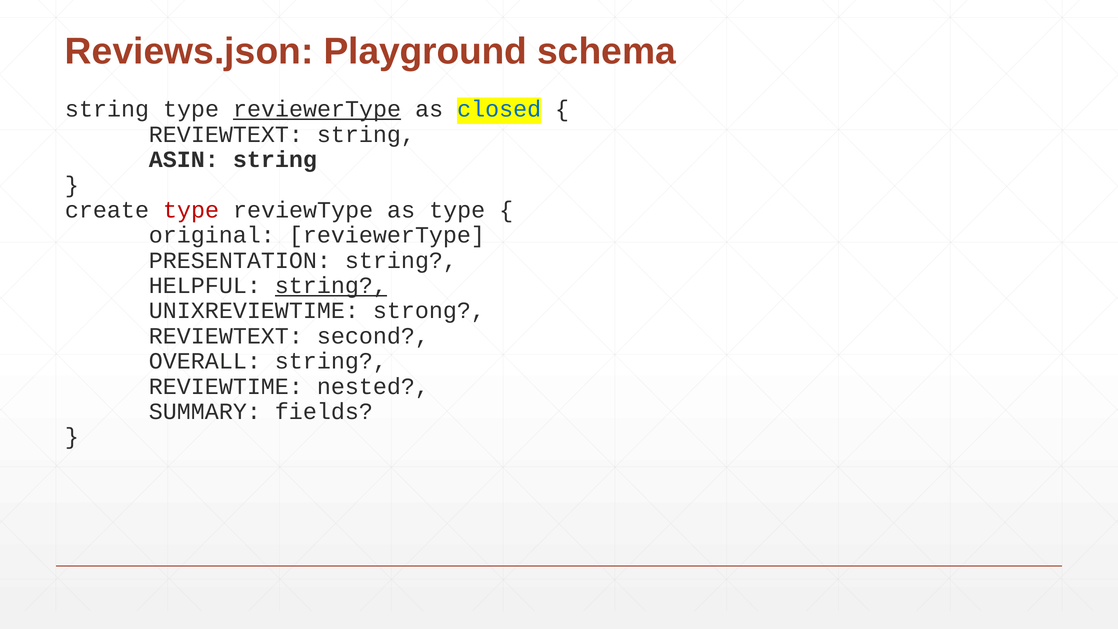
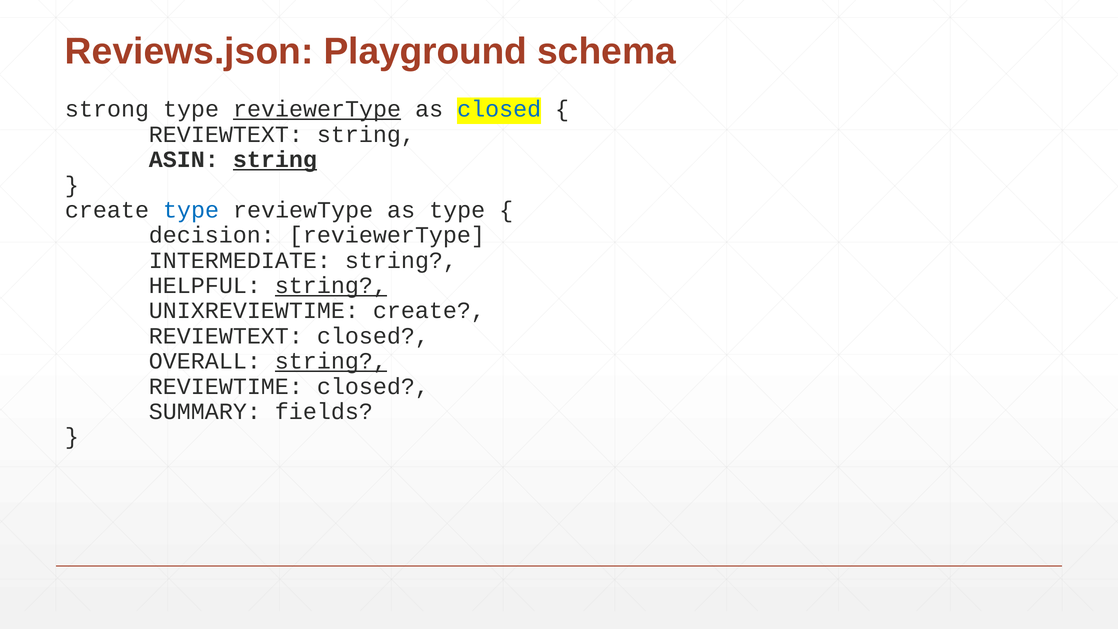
string: string -> strong (107, 109)
string underline: none -> present (275, 160)
type colour: red -> blue (191, 210)
original: original -> decision (212, 235)
PRESENTATION: PRESENTATION -> INTERMEDIATE (240, 260)
UNIXREVIEWTIME strong: strong -> create (429, 311)
REVIEWTEXT second: second -> closed (373, 336)
string underline: none -> present (331, 361)
REVIEWTIME nested: nested -> closed (373, 386)
